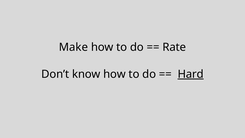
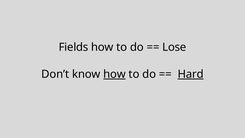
Make: Make -> Fields (74, 47)
Rate: Rate -> Lose (174, 47)
how underline: none -> present (115, 74)
